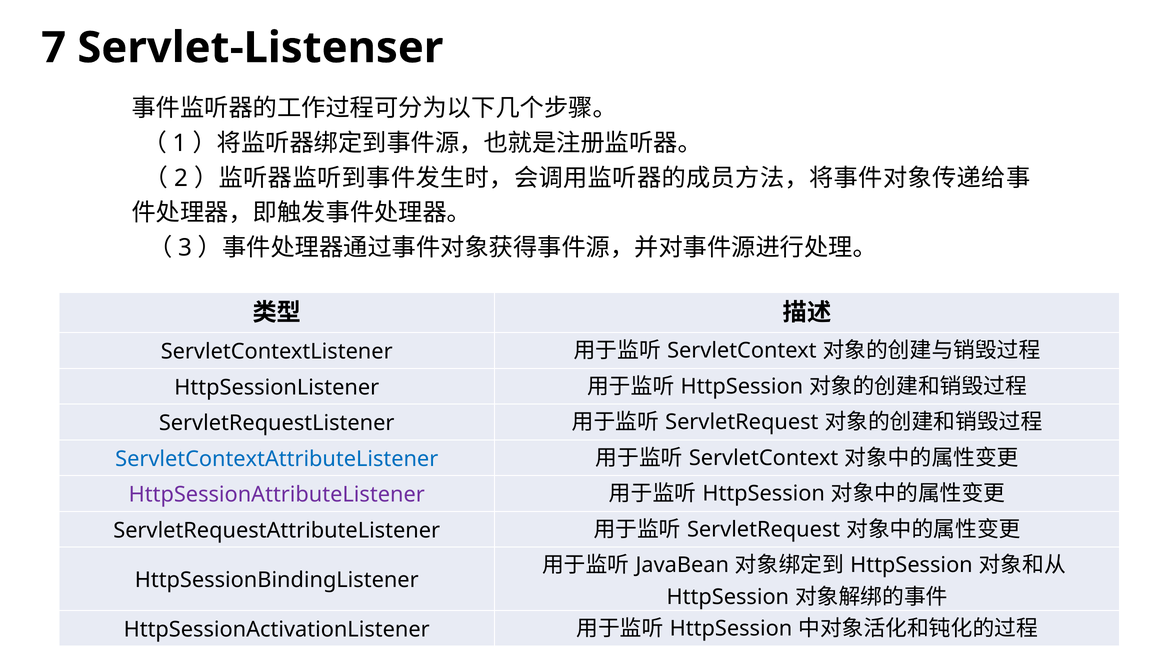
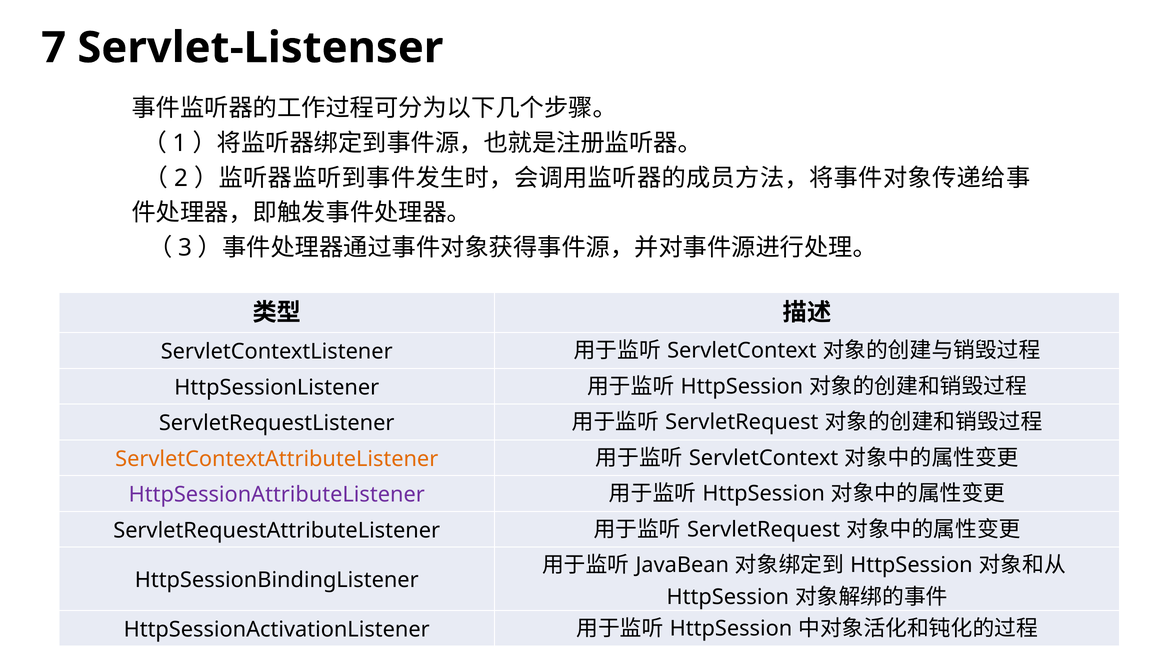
ServletContextAttributeListener colour: blue -> orange (277, 459)
